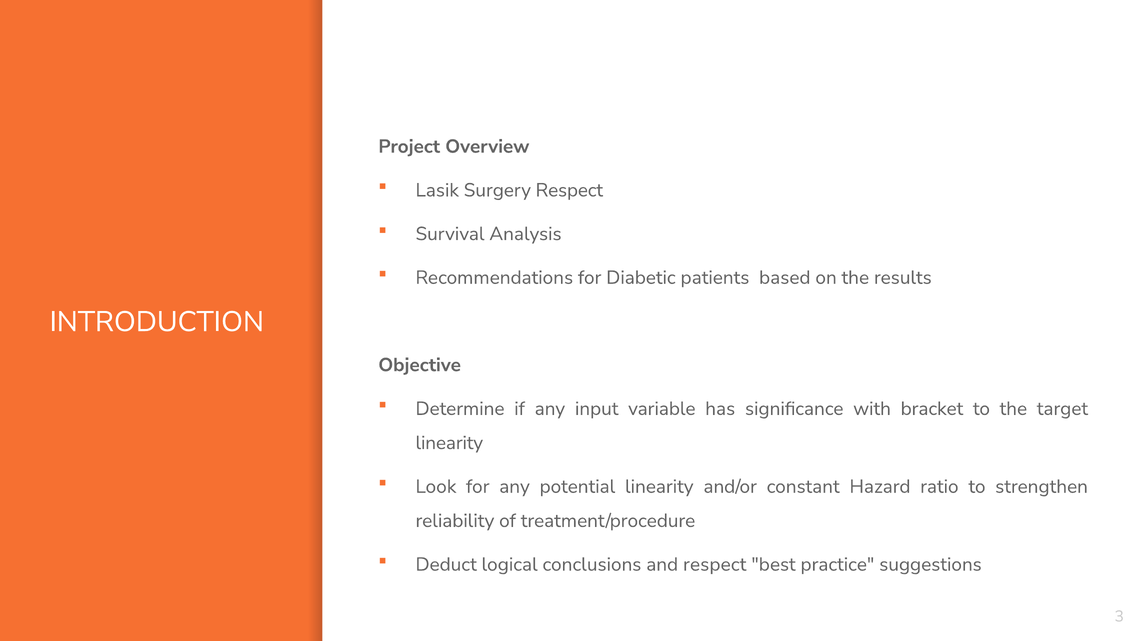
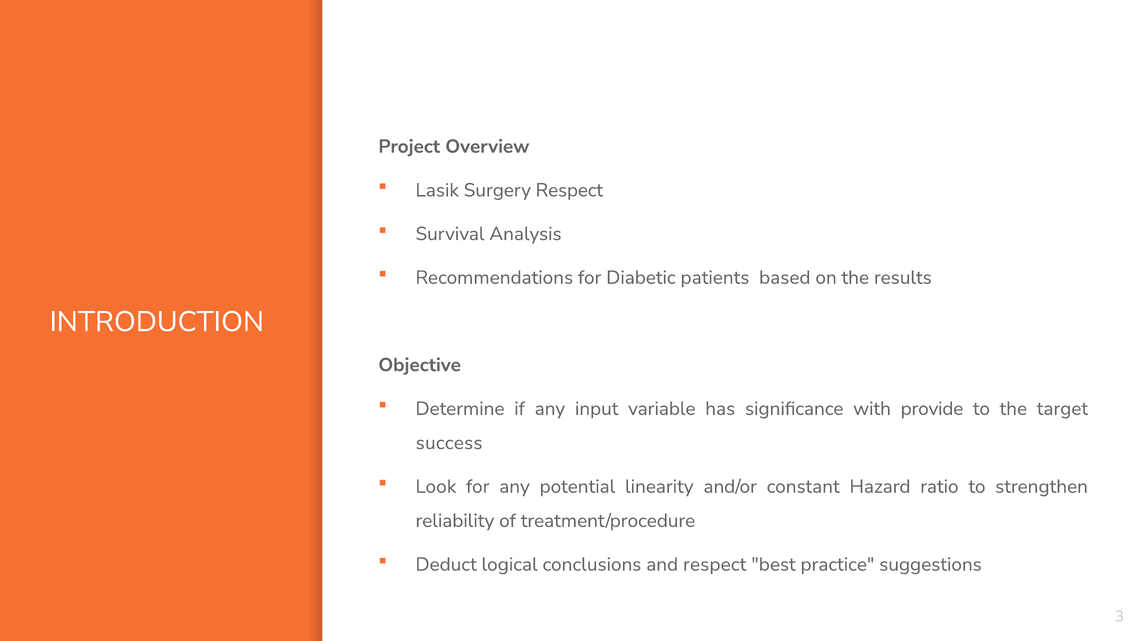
bracket: bracket -> provide (932, 409)
linearity: linearity -> success (449, 443)
